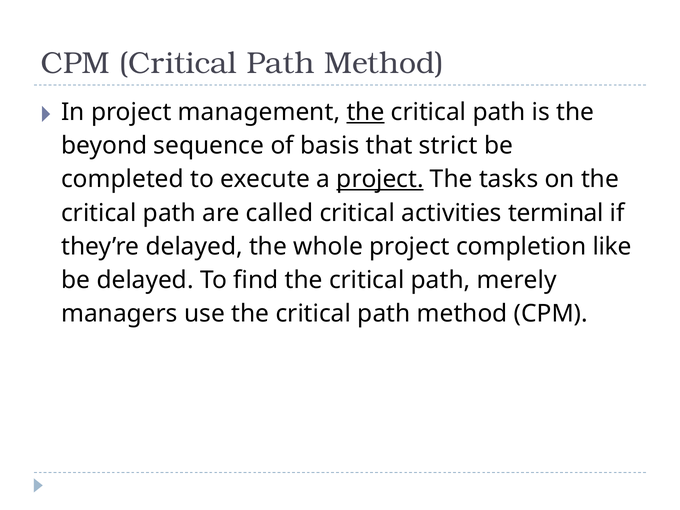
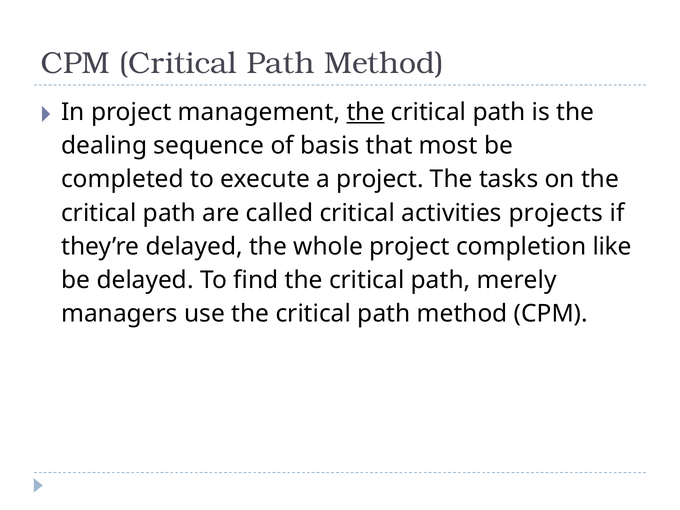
beyond: beyond -> dealing (104, 146)
strict: strict -> most (448, 146)
project underline: present -> none (380, 179)
terminal: terminal -> projects (556, 213)
